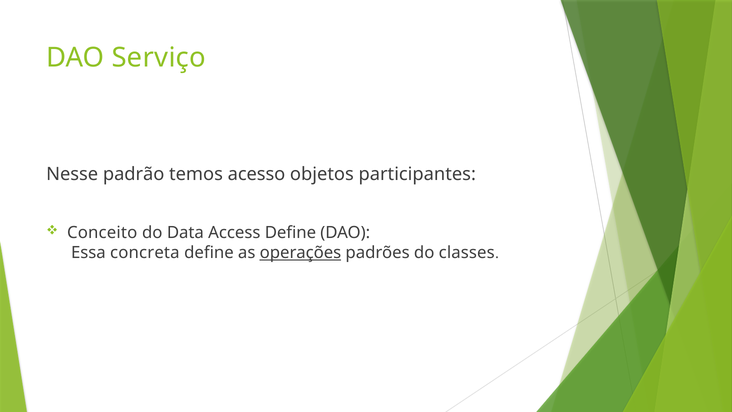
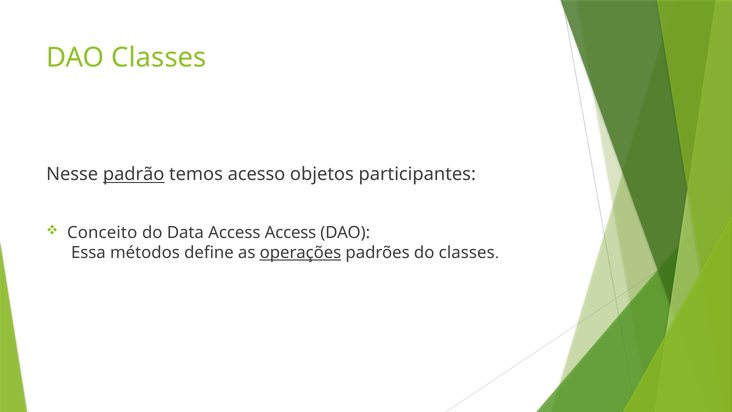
DAO Serviço: Serviço -> Classes (159, 58)
padrão underline: none -> present (134, 174)
Access Define: Define -> Access (290, 232)
concreta: concreta -> métodos (145, 253)
